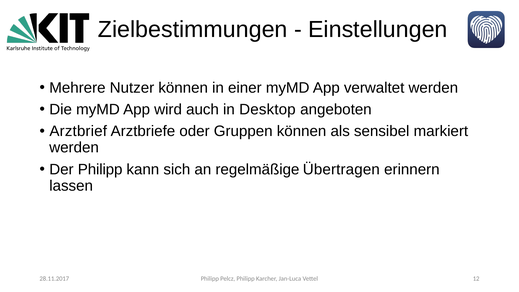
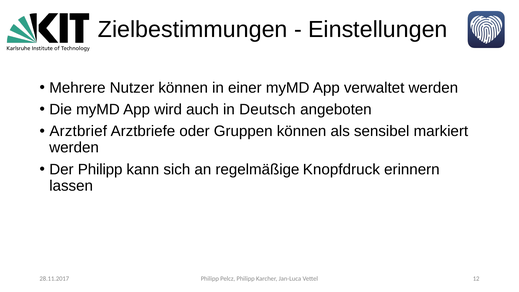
Desktop: Desktop -> Deutsch (267, 110)
Übertragen: Übertragen -> Knopfdruck (341, 169)
